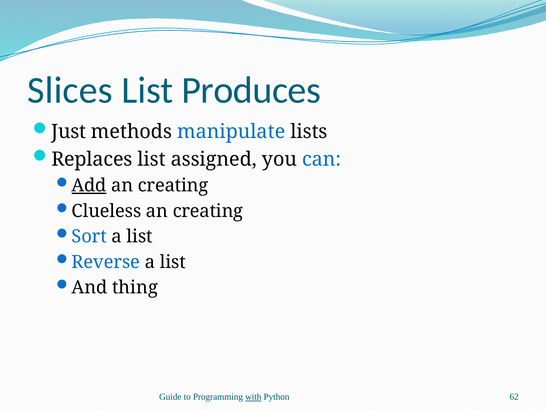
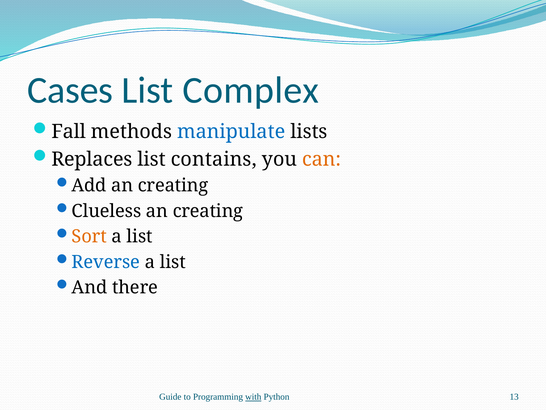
Slices: Slices -> Cases (70, 90)
Produces: Produces -> Complex (251, 90)
Just: Just -> Fall (69, 131)
assigned: assigned -> contains (214, 159)
can colour: blue -> orange (322, 159)
Add underline: present -> none (89, 185)
Sort colour: blue -> orange (89, 236)
thing: thing -> there (135, 287)
62: 62 -> 13 (514, 397)
